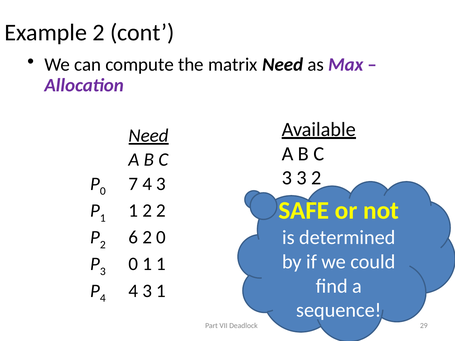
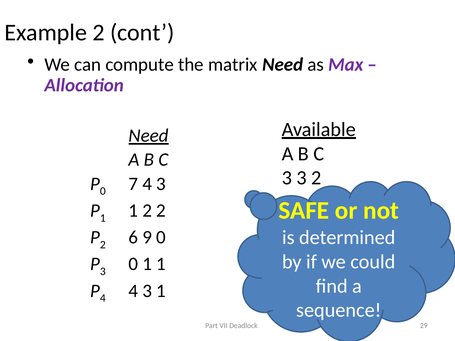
6 2: 2 -> 9 (147, 237)
